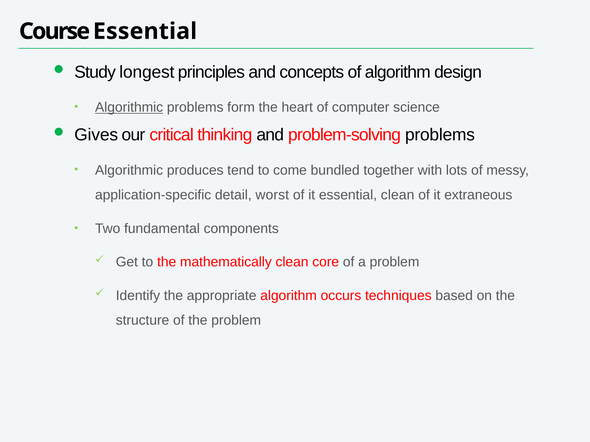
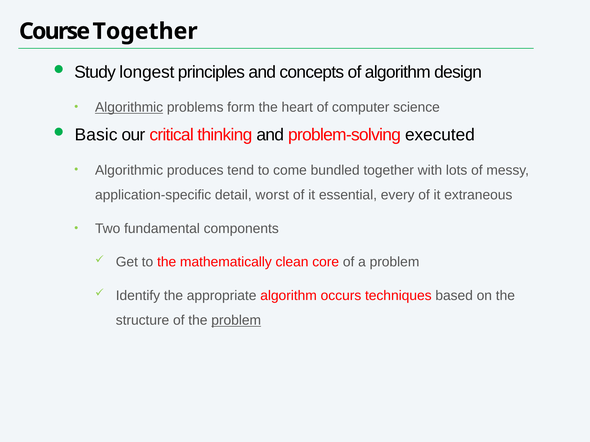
Course Essential: Essential -> Together (145, 31)
Gives: Gives -> Basic (96, 135)
problem-solving problems: problems -> executed (440, 135)
essential clean: clean -> every (398, 195)
problem underline: none -> present (236, 321)
